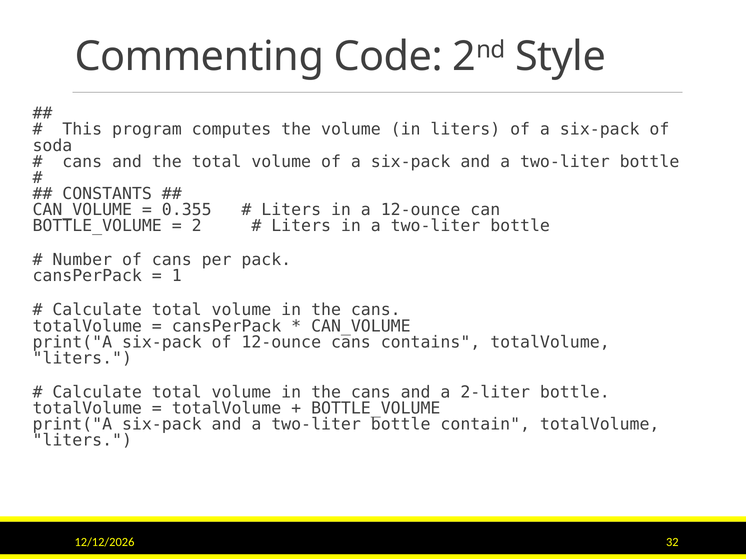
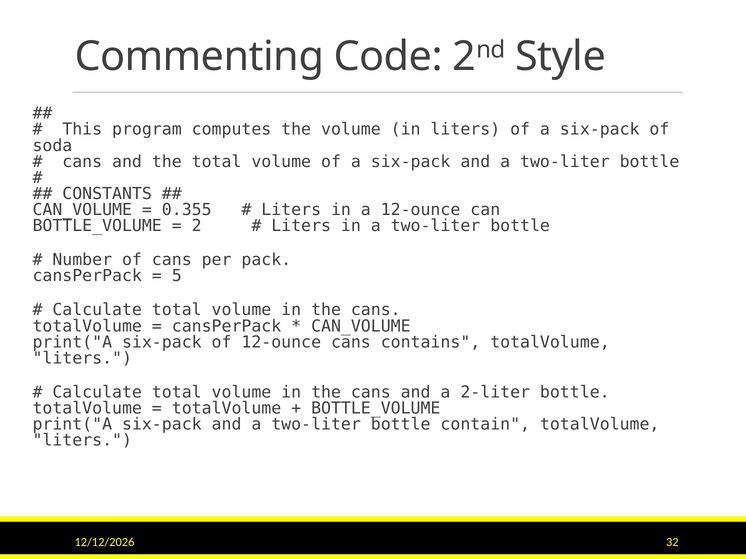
1: 1 -> 5 (177, 276)
